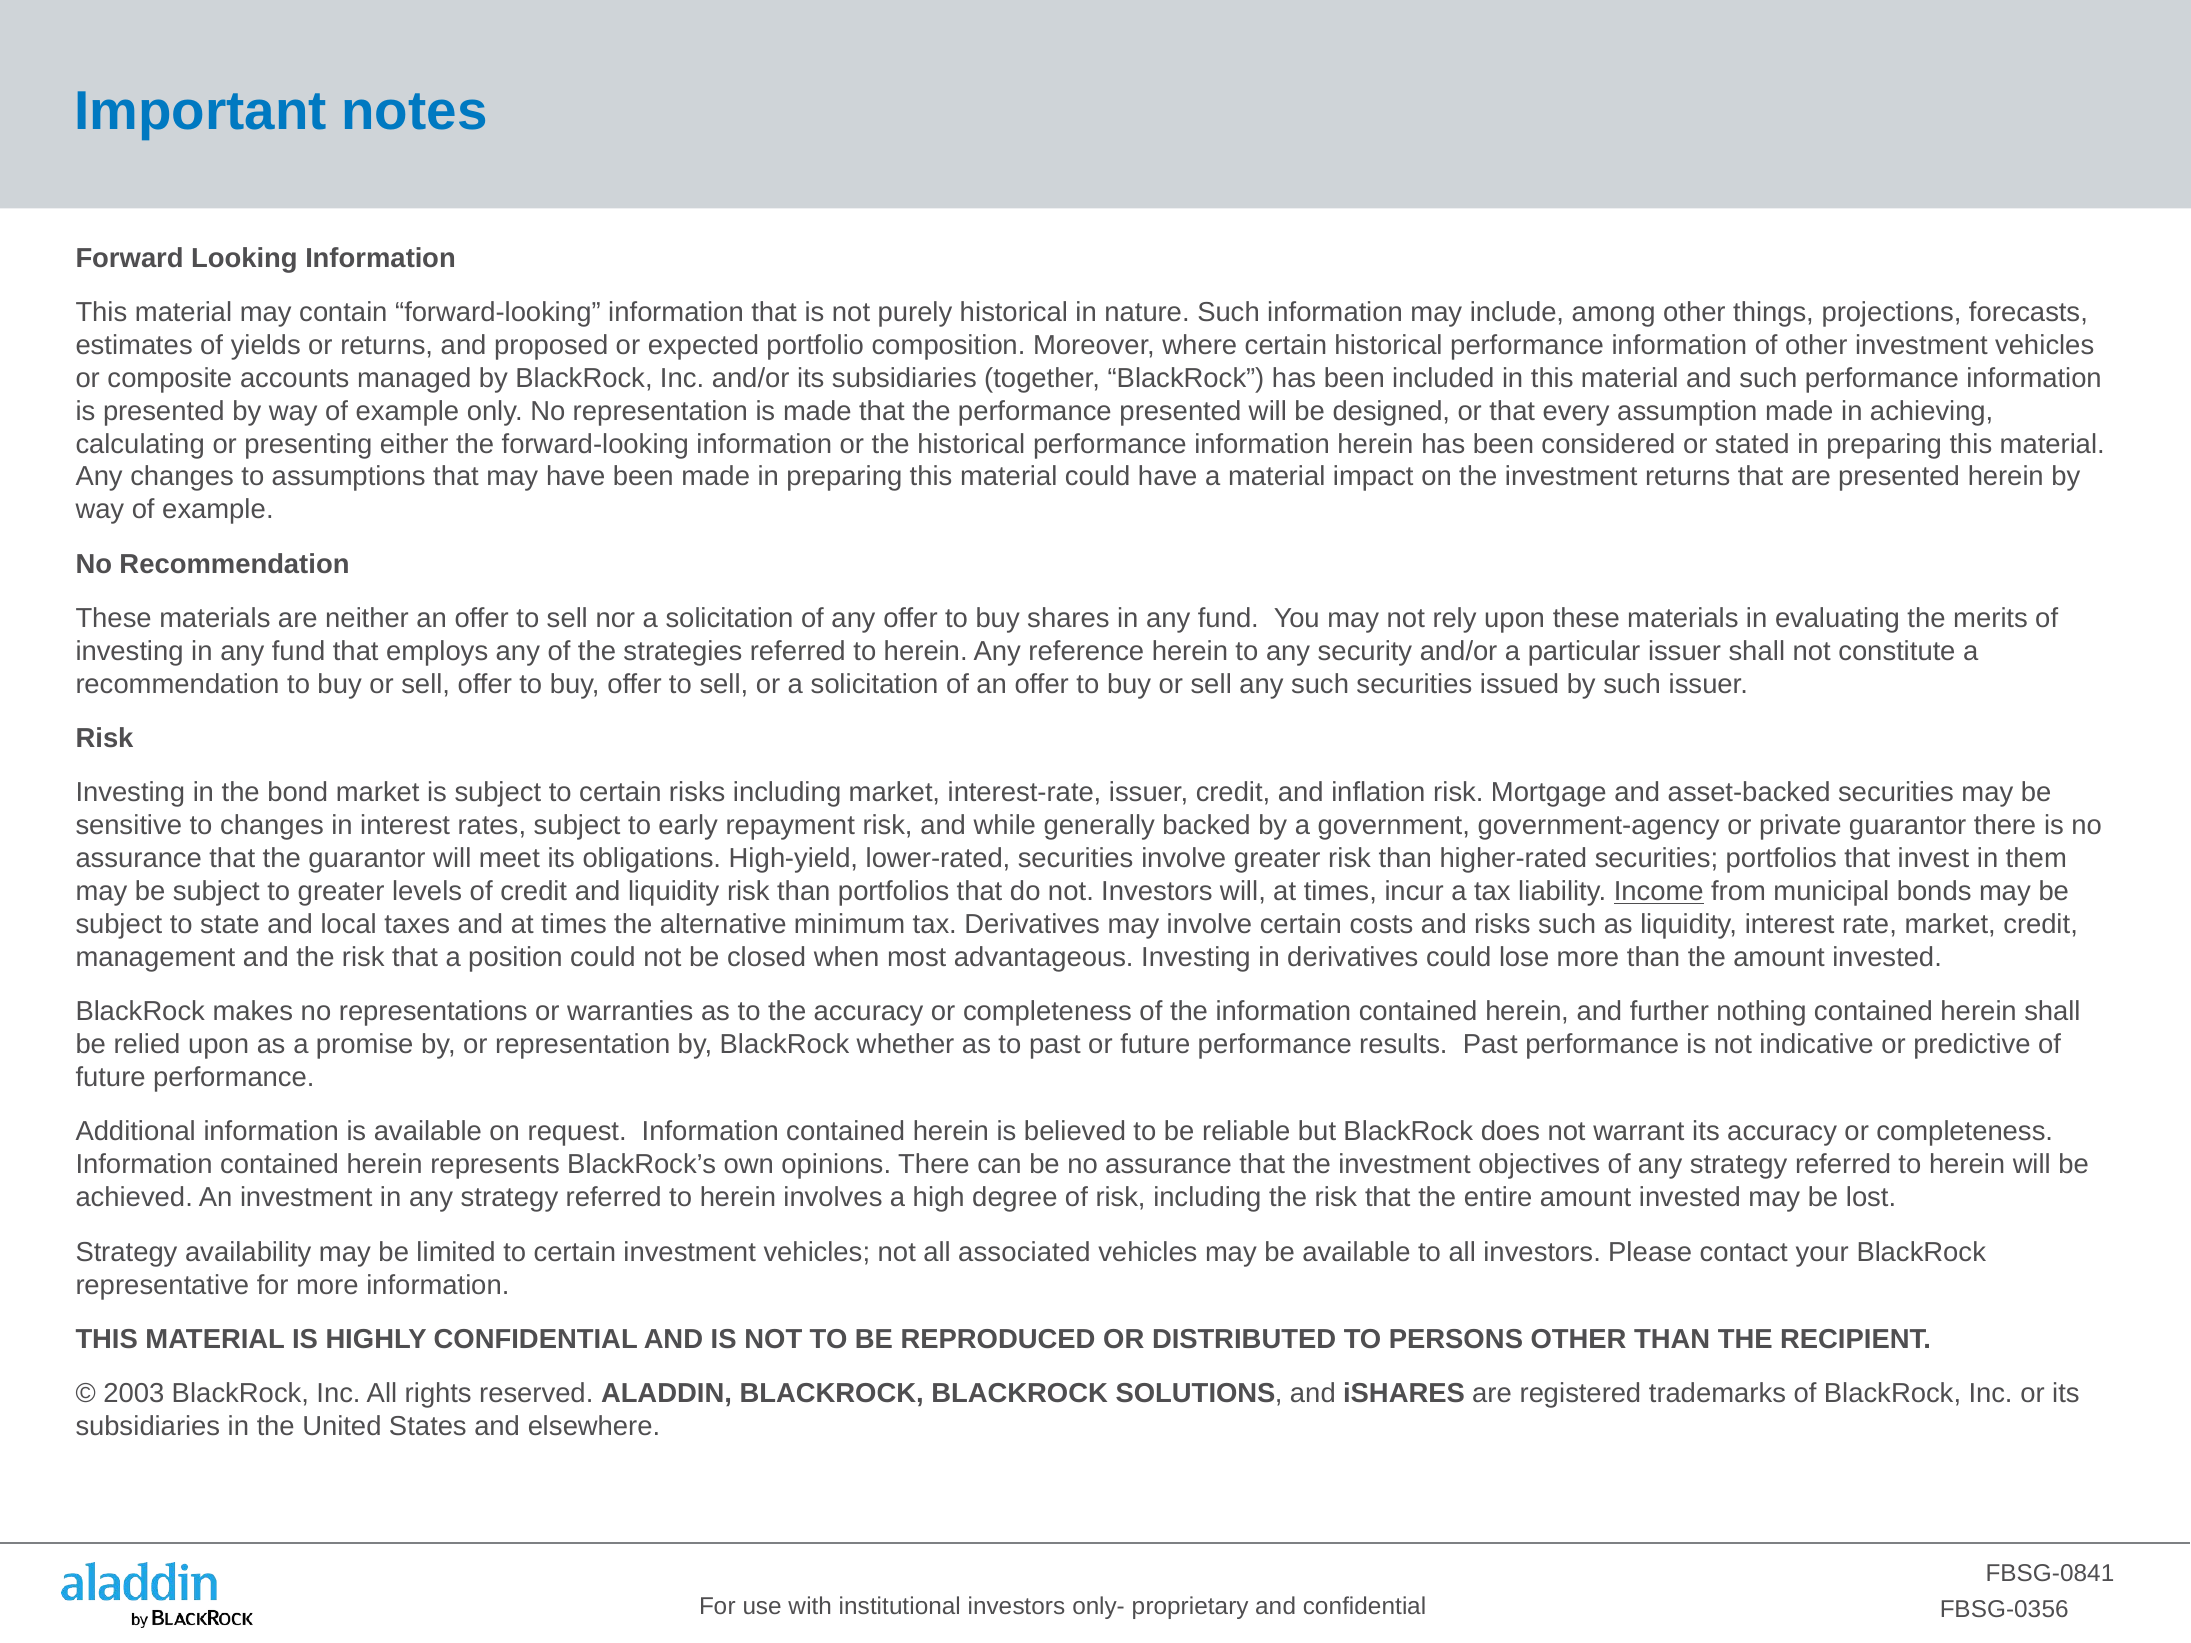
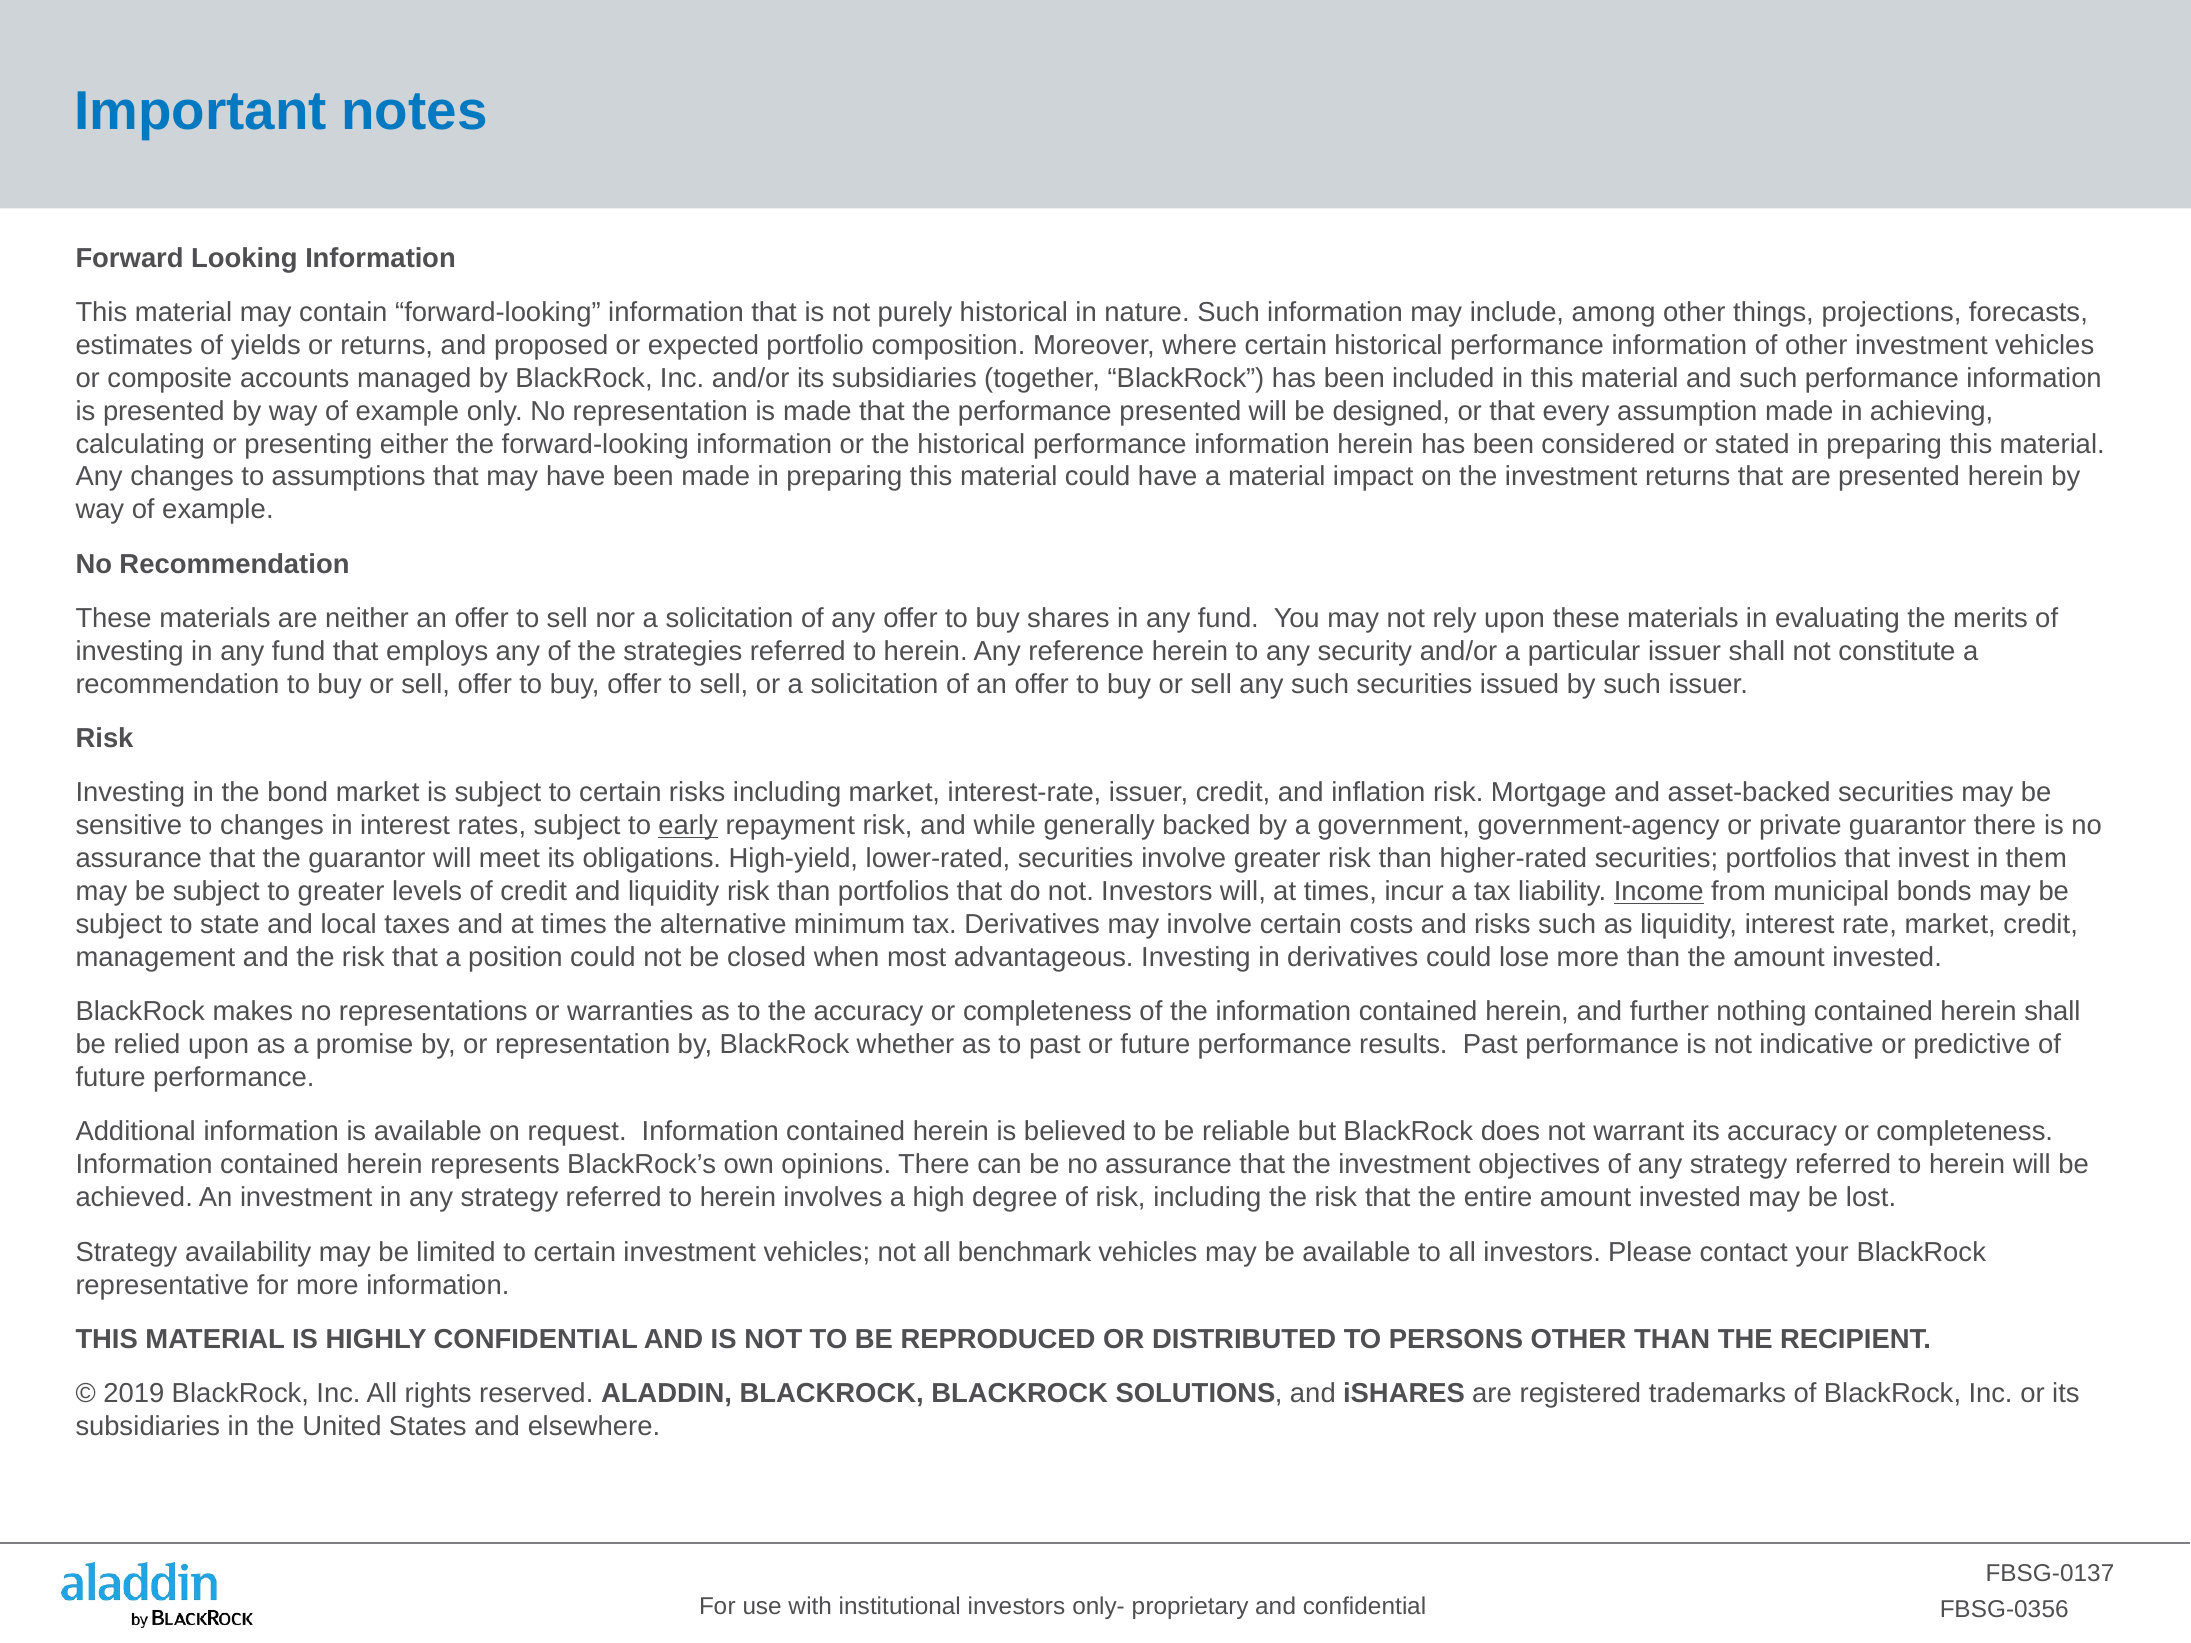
early underline: none -> present (688, 826)
associated: associated -> benchmark (1025, 1252)
2003: 2003 -> 2019 (134, 1394)
FBSG-0841: FBSG-0841 -> FBSG-0137 (2050, 1573)
